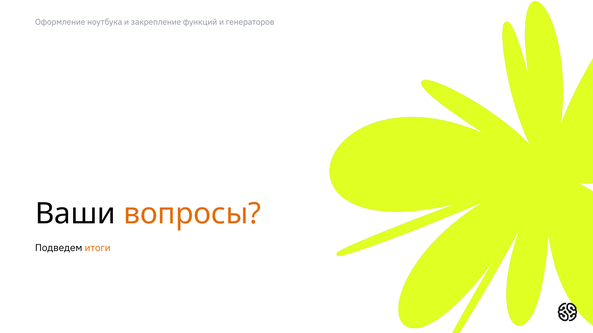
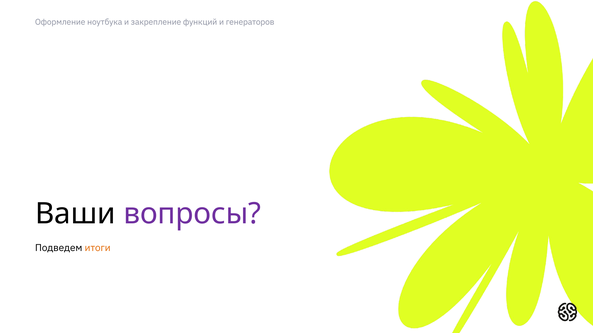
вопросы colour: orange -> purple (192, 214)
